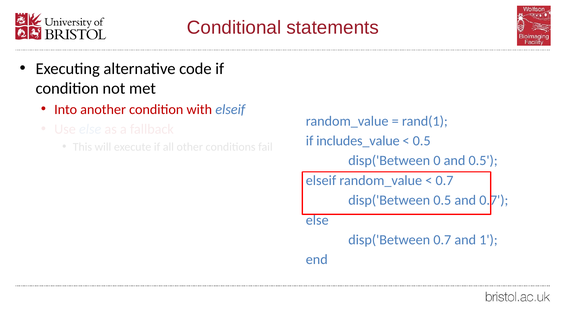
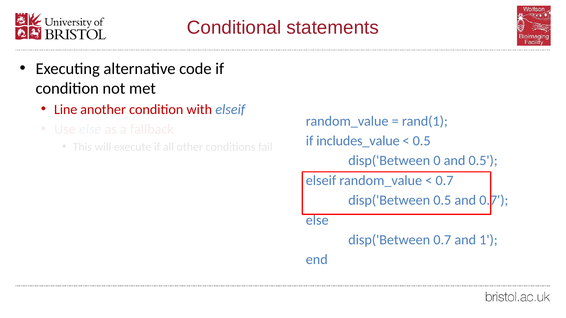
Into: Into -> Line (66, 110)
